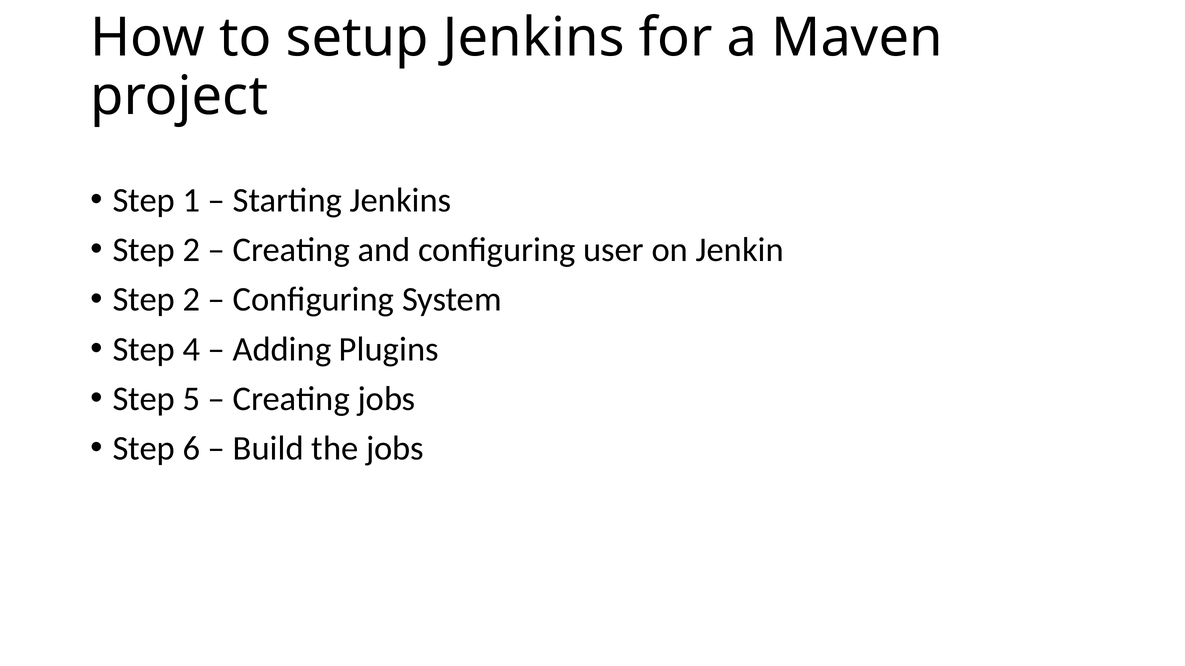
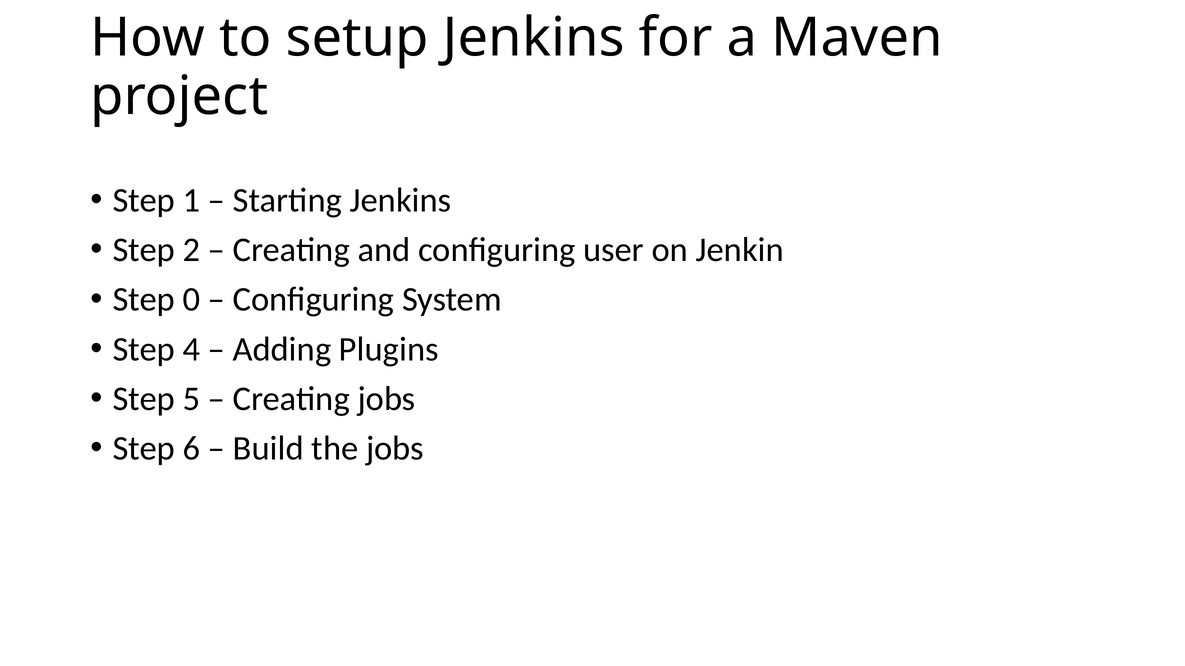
2: 2 -> 0 (191, 300)
